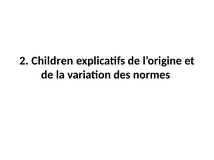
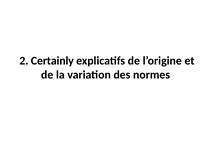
Children: Children -> Certainly (52, 61)
